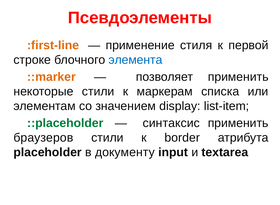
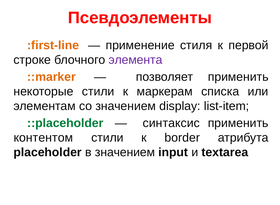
элемента colour: blue -> purple (135, 60)
браузеров: браузеров -> контентом (43, 138)
в документу: документу -> значением (125, 152)
